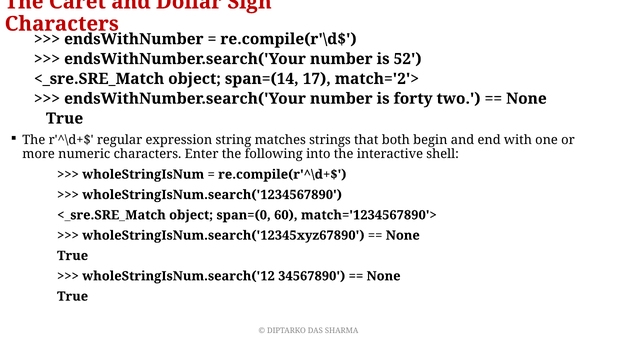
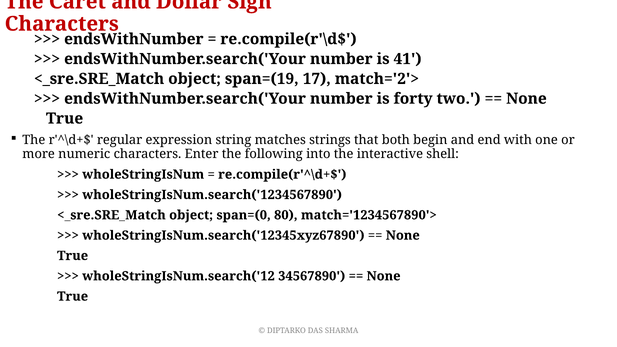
52: 52 -> 41 (408, 59)
span=(14: span=(14 -> span=(19 (262, 79)
60: 60 -> 80 (286, 215)
